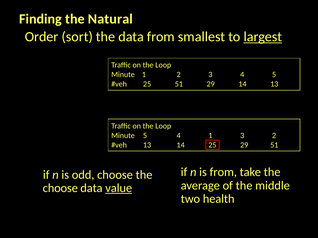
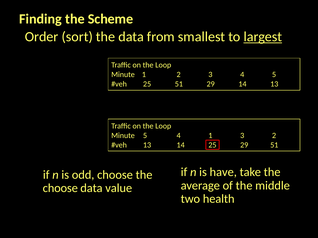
Natural: Natural -> Scheme (111, 19)
is from: from -> have (223, 172)
value underline: present -> none (119, 189)
